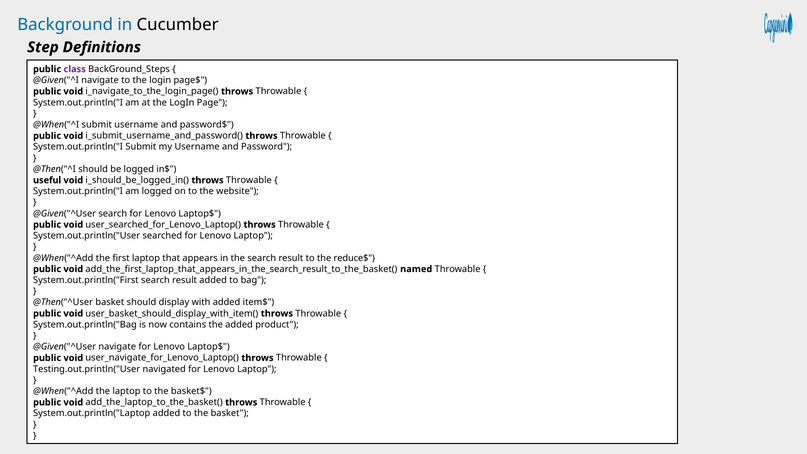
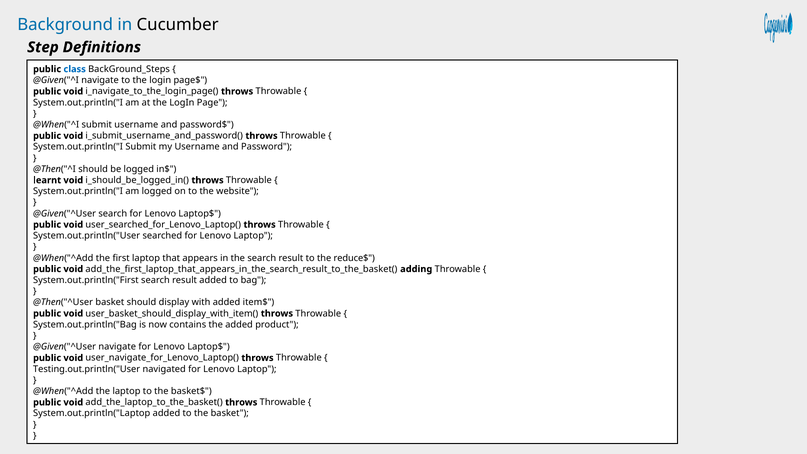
class colour: purple -> blue (75, 69)
useful: useful -> learnt (47, 180)
named: named -> adding (416, 269)
